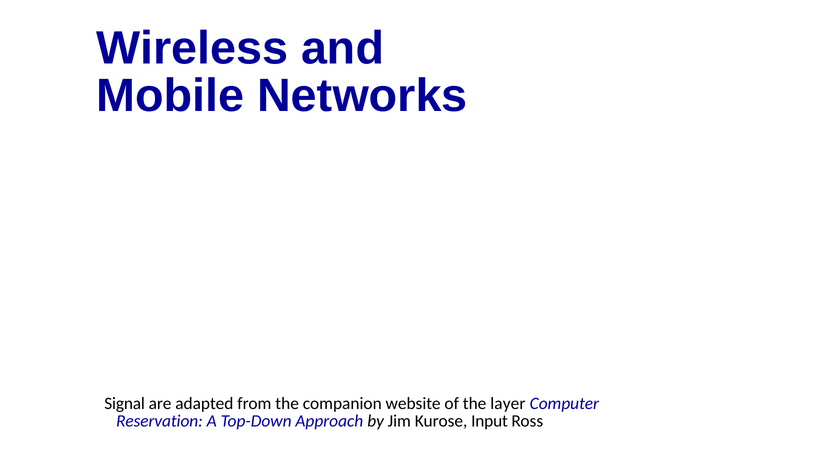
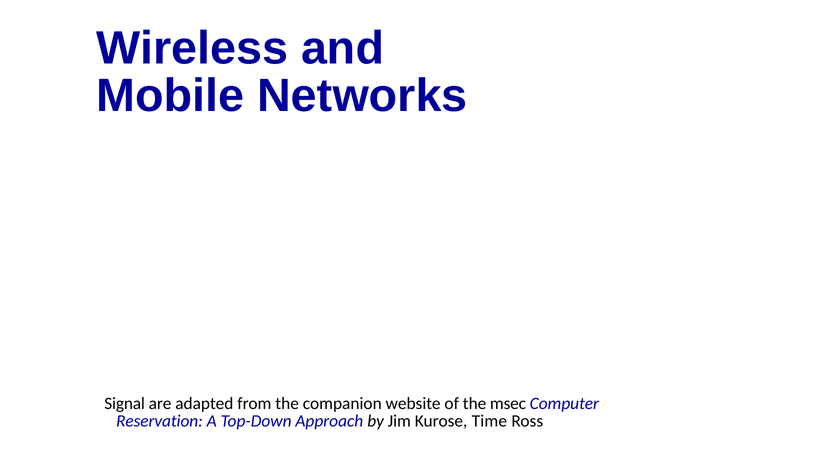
layer: layer -> msec (508, 404)
Input: Input -> Time (489, 422)
